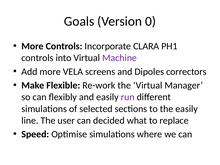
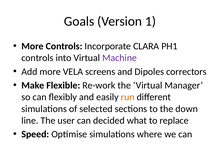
0: 0 -> 1 (150, 21)
run colour: purple -> orange (128, 97)
the easily: easily -> down (187, 109)
